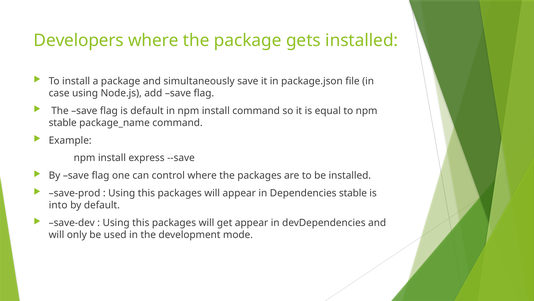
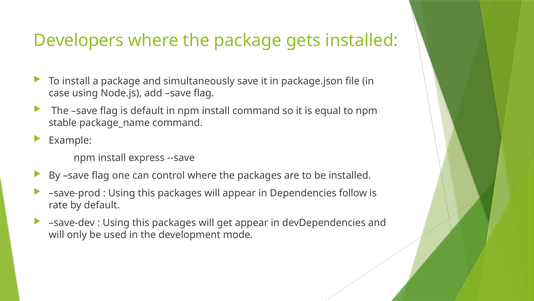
Dependencies stable: stable -> follow (353, 193)
into: into -> rate (58, 205)
